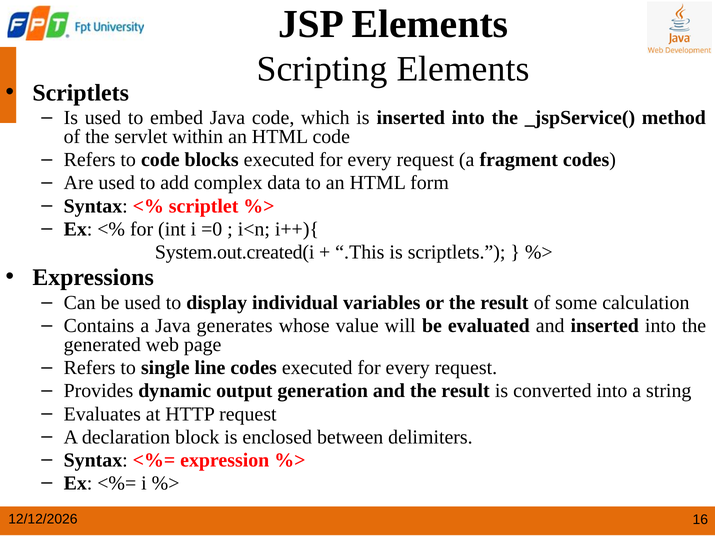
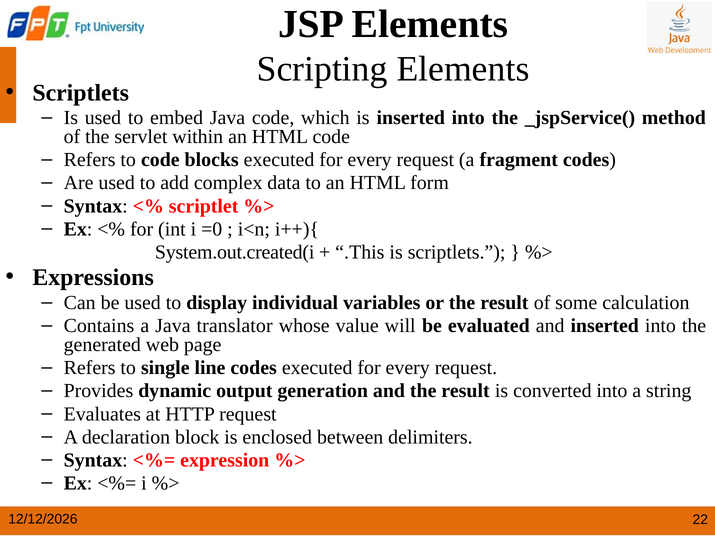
generates: generates -> translator (235, 326)
16: 16 -> 22 (700, 520)
